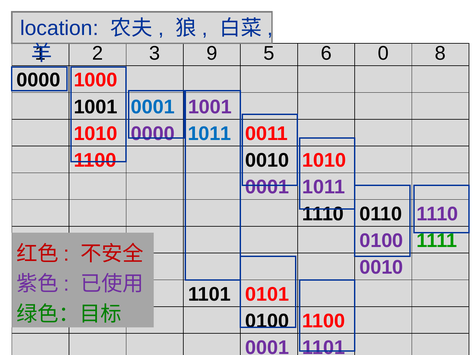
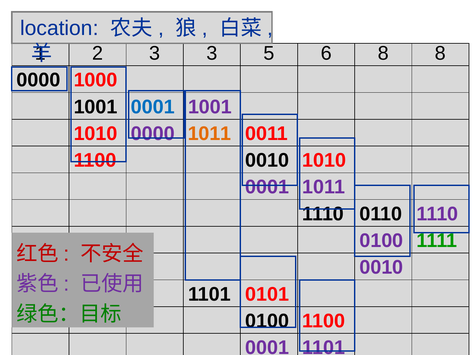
3 9: 9 -> 3 (212, 53)
6 0: 0 -> 8 (383, 53)
1011 colour: blue -> orange (209, 134)
